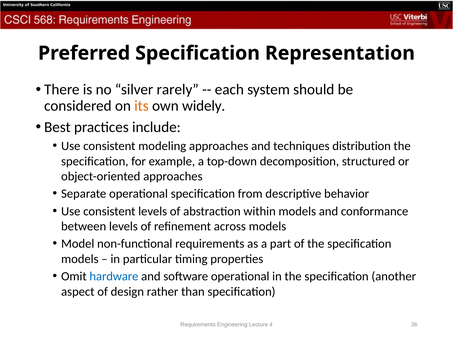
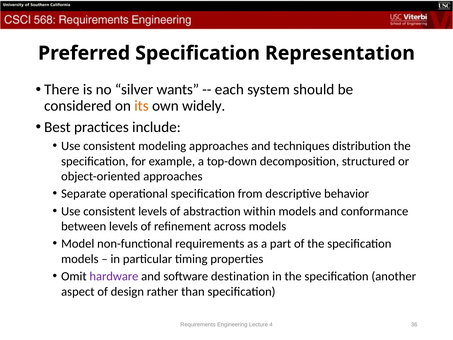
rarely: rarely -> wants (178, 90)
hardware colour: blue -> purple (114, 276)
software operational: operational -> destination (240, 276)
